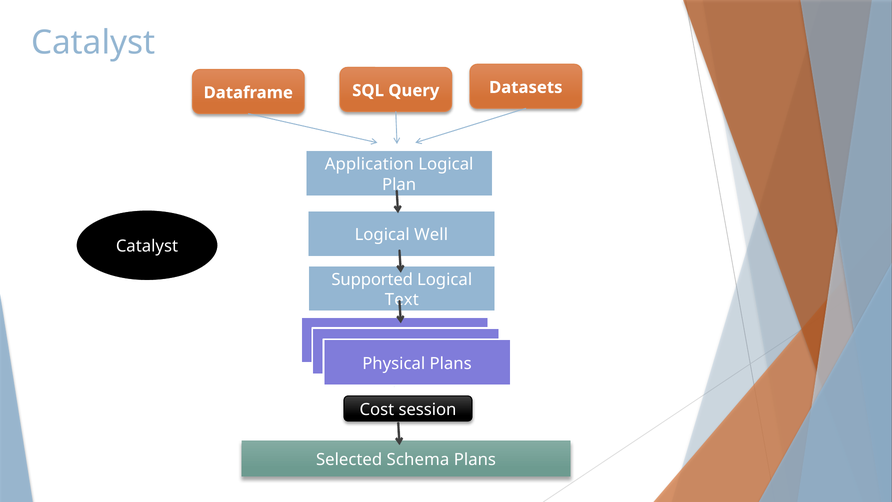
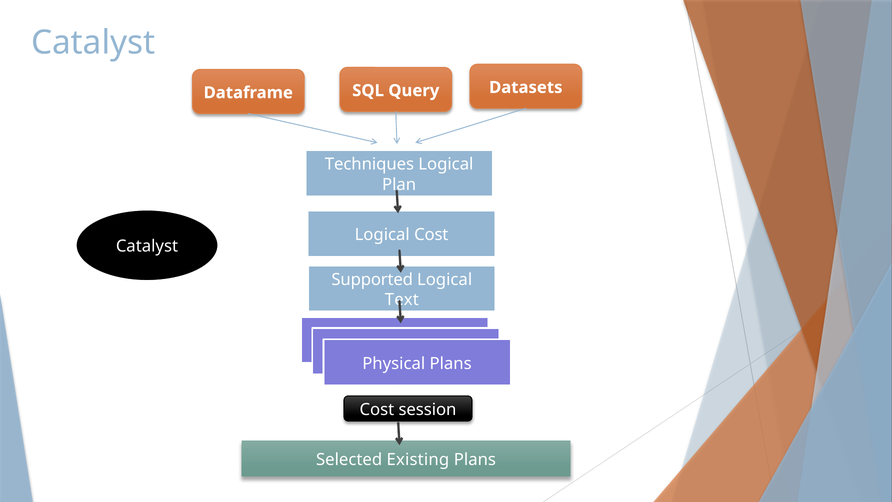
Application: Application -> Techniques (369, 164)
Logical Well: Well -> Cost (431, 235)
Schema: Schema -> Existing (418, 460)
